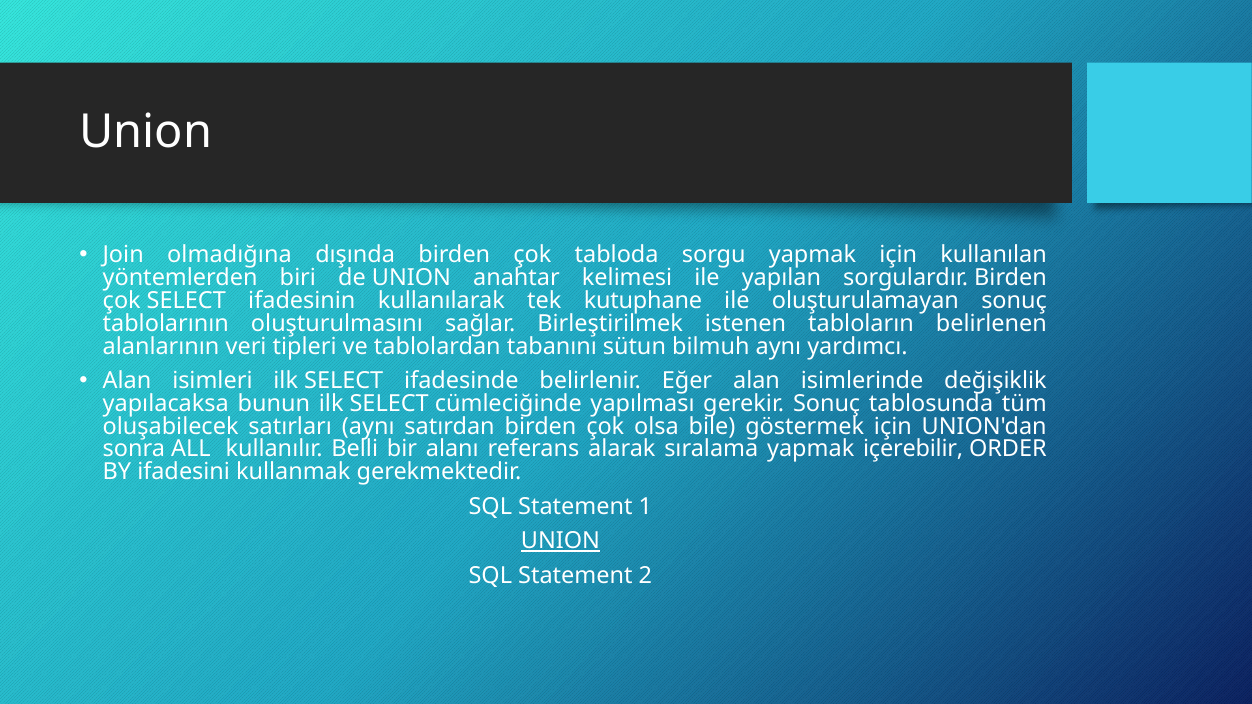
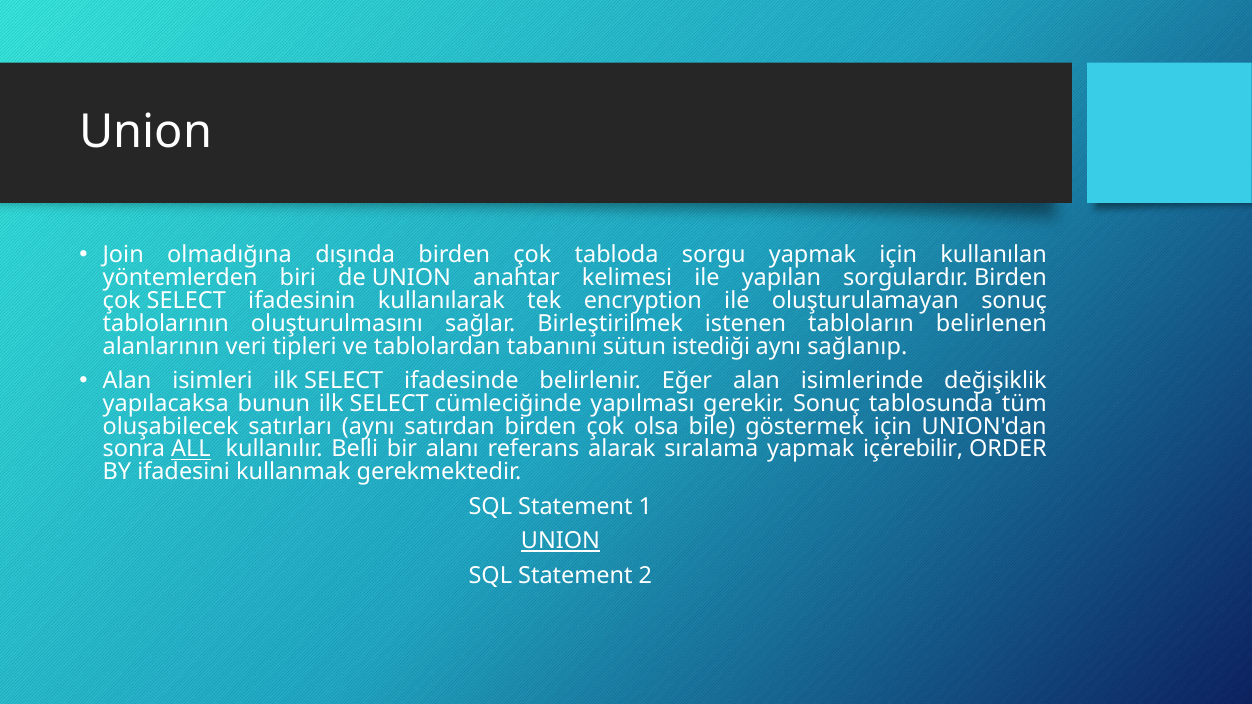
kutuphane: kutuphane -> encryption (643, 301)
bilmuh: bilmuh -> istediği (711, 346)
yardımcı: yardımcı -> sağlanıp (857, 346)
ALL underline: none -> present (191, 449)
